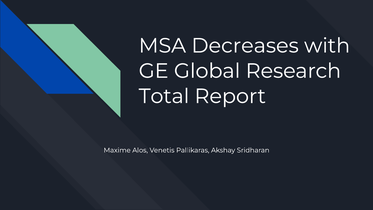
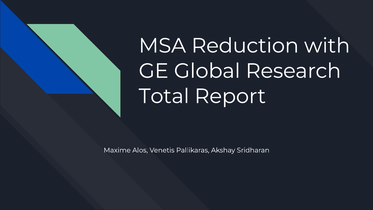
Decreases: Decreases -> Reduction (245, 46)
